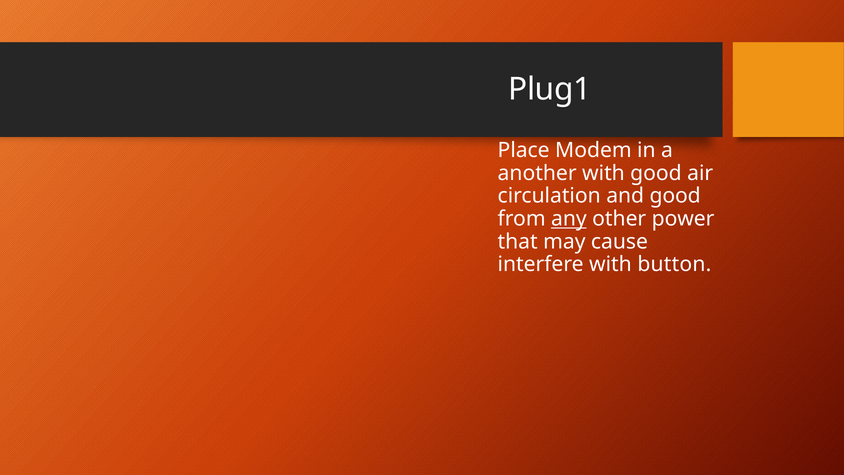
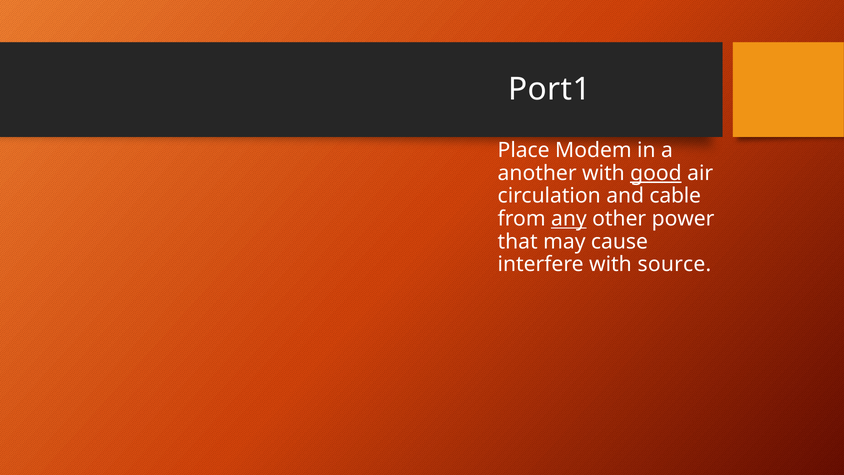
Plug1: Plug1 -> Port1 (550, 89)
good underline: none -> present (656, 173)
and good: good -> cable (675, 196)
button: button -> source (674, 264)
